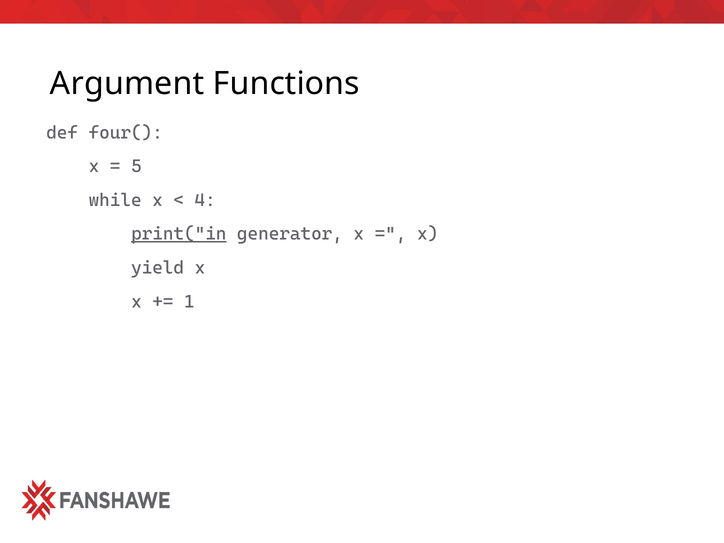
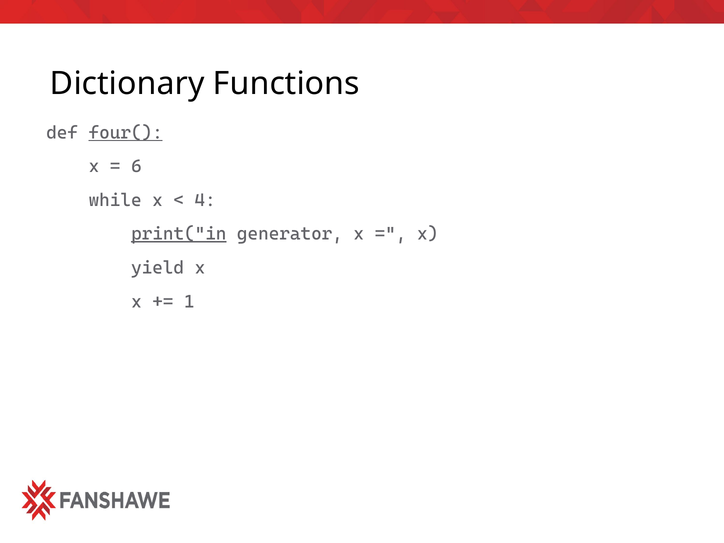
Argument: Argument -> Dictionary (127, 84)
four( underline: none -> present (126, 133)
5: 5 -> 6 (136, 166)
